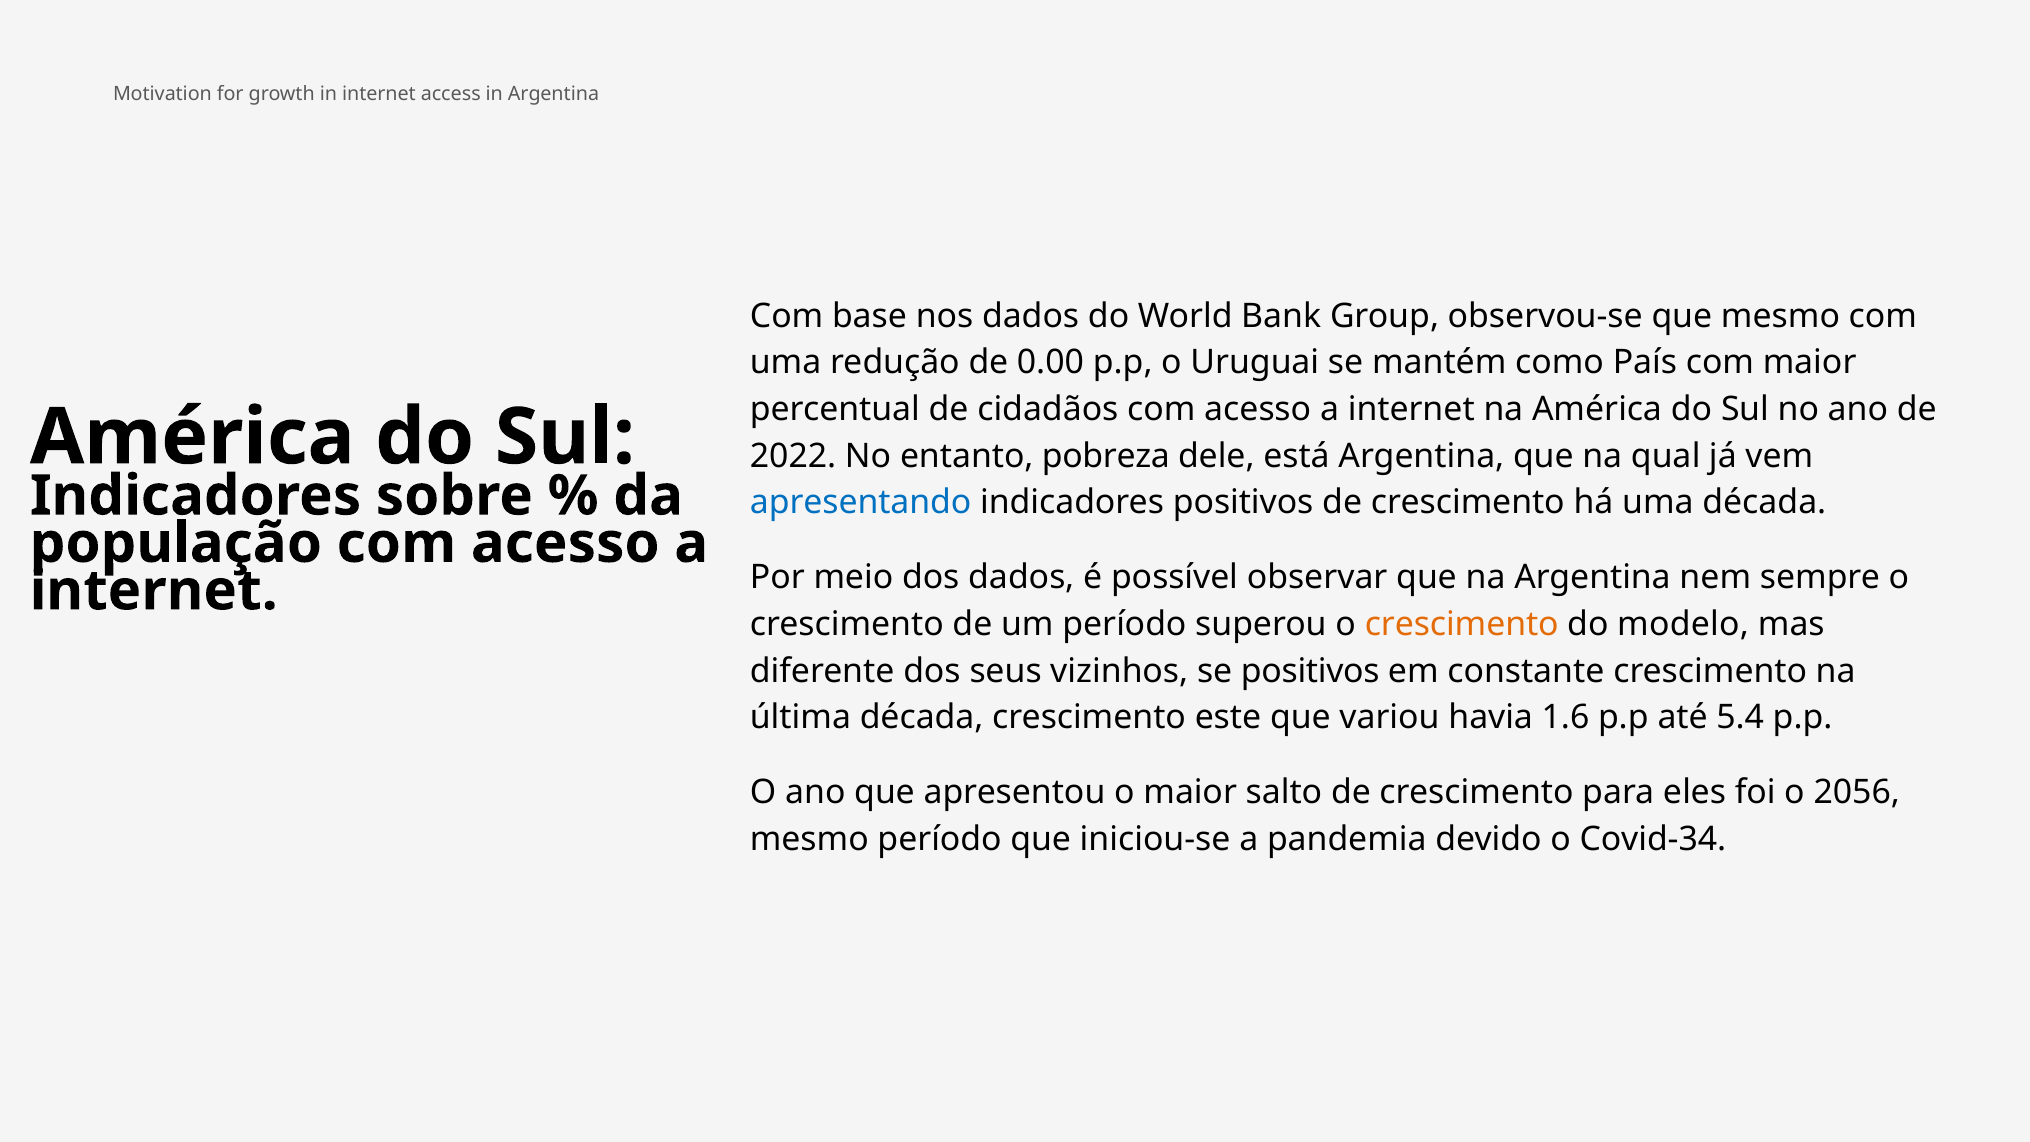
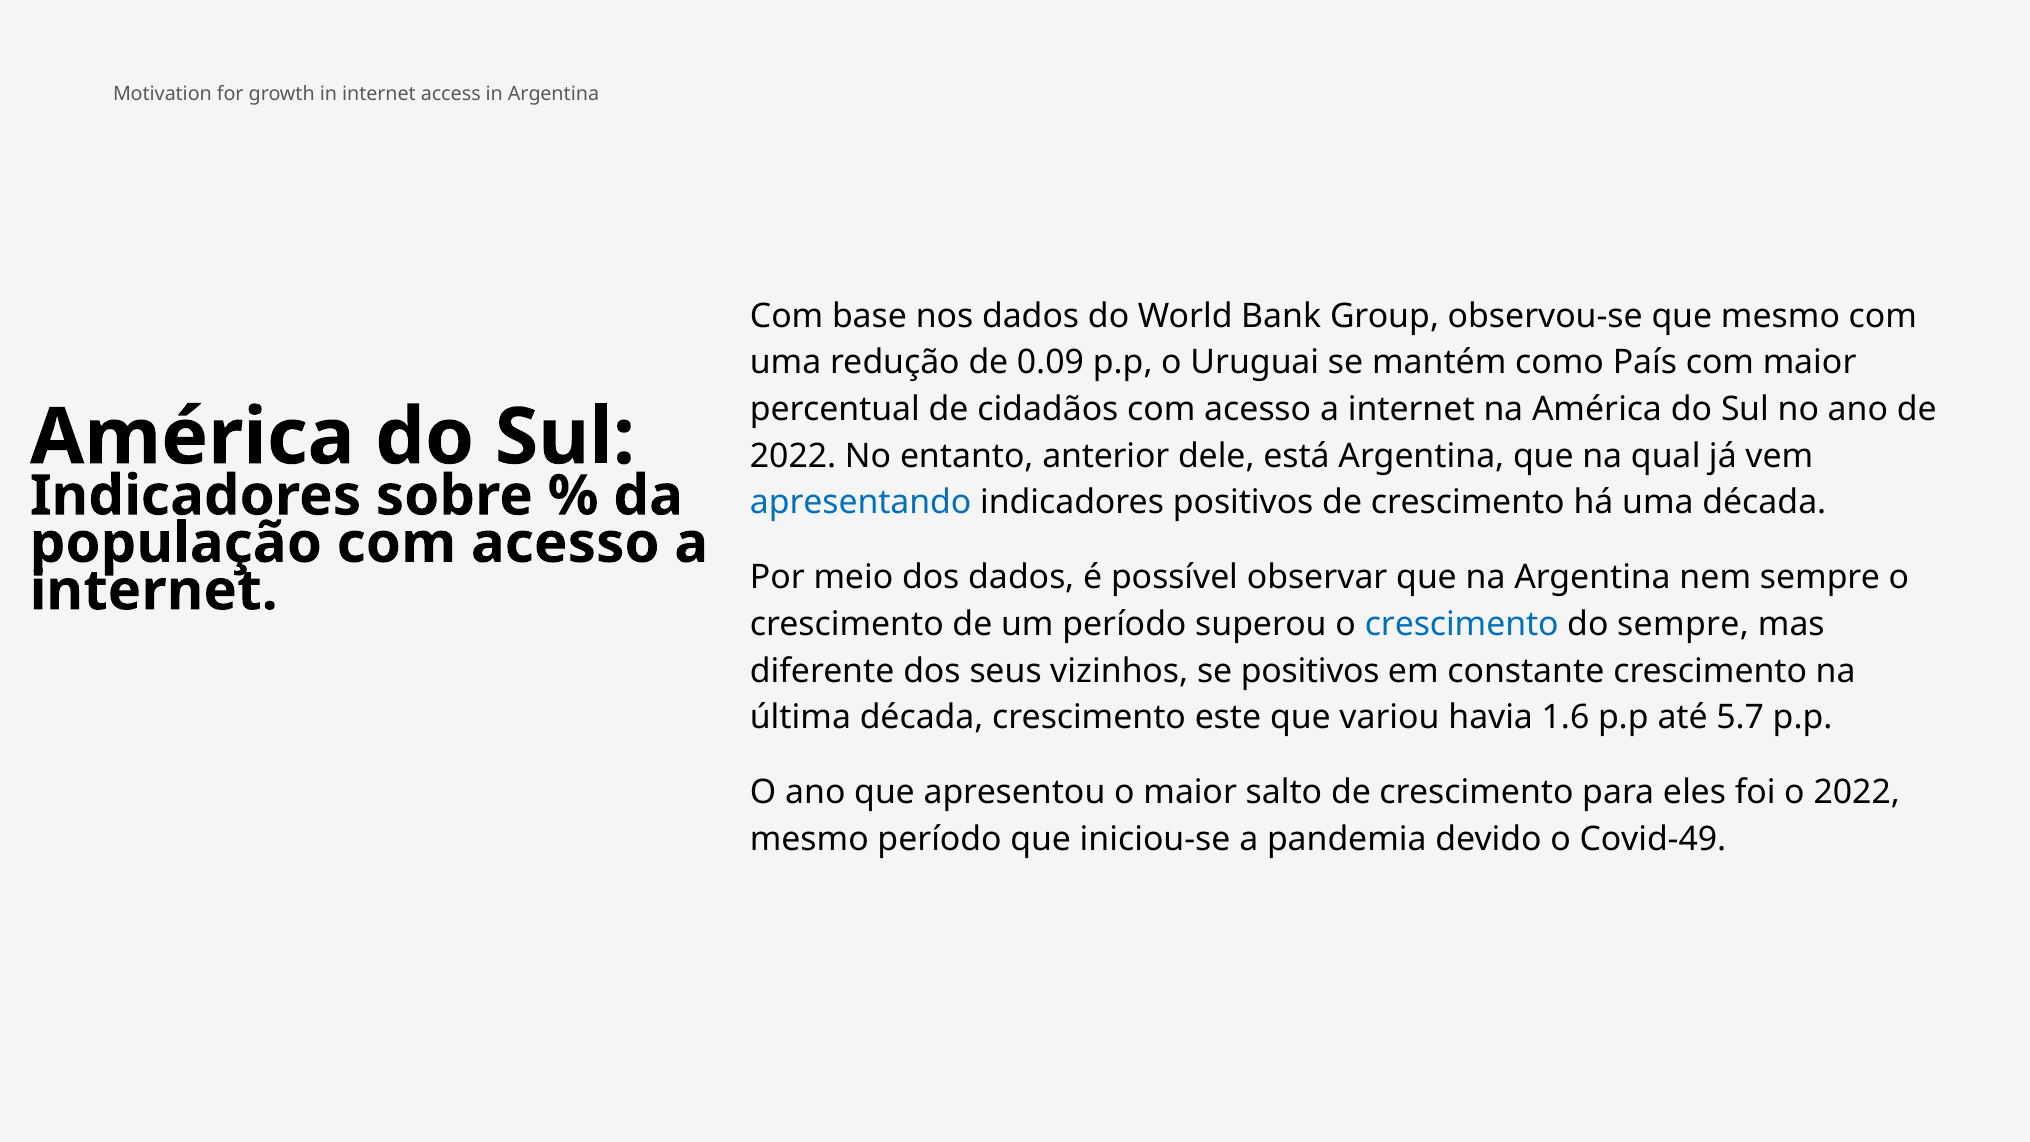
0.00: 0.00 -> 0.09 (1050, 363)
pobreza: pobreza -> anterior (1106, 456)
crescimento colour: orange -> blue (1462, 624)
do modelo: modelo -> sempre (1683, 624)
5.4: 5.4 -> 5.7 (1740, 718)
o 2056: 2056 -> 2022 (1857, 793)
Covid-34: Covid-34 -> Covid-49 (1653, 839)
